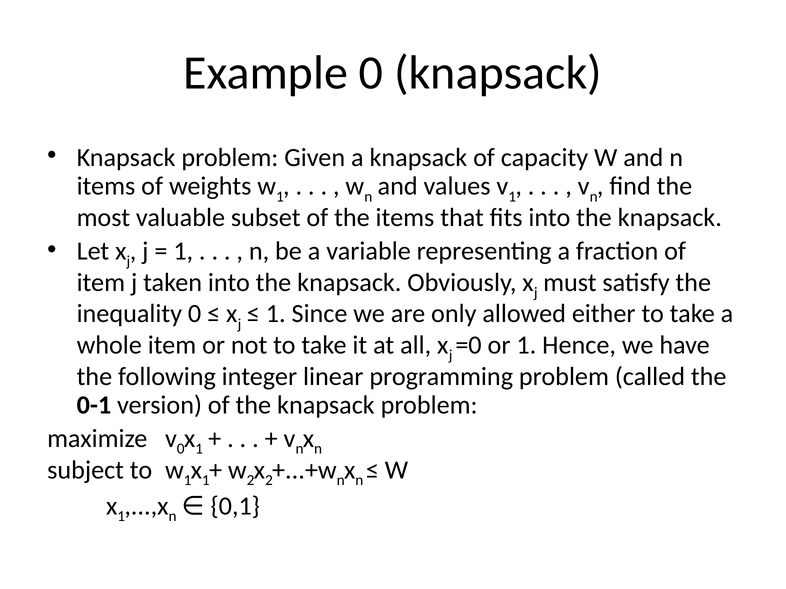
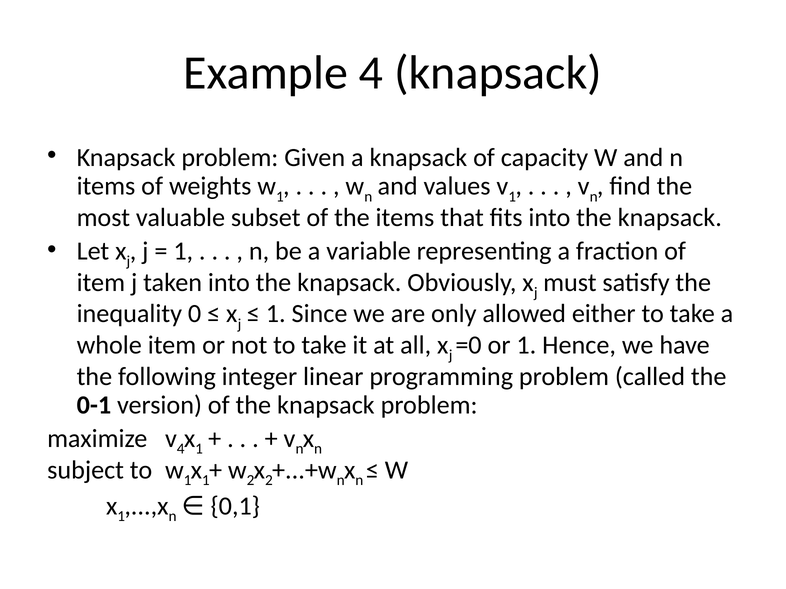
Example 0: 0 -> 4 (371, 73)
0: 0 -> 4 (181, 449)
